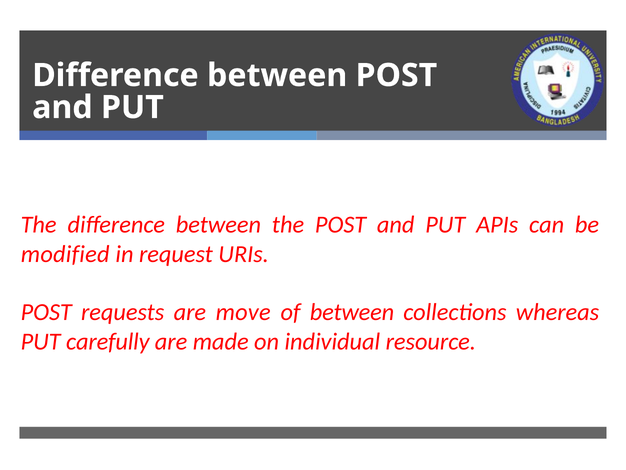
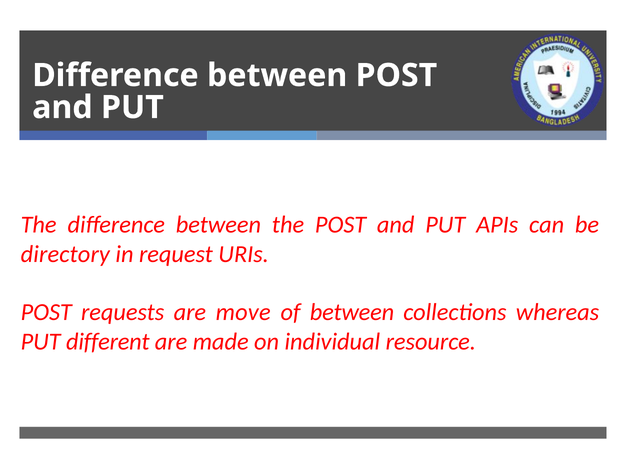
modified: modified -> directory (65, 254)
carefully: carefully -> different (108, 341)
